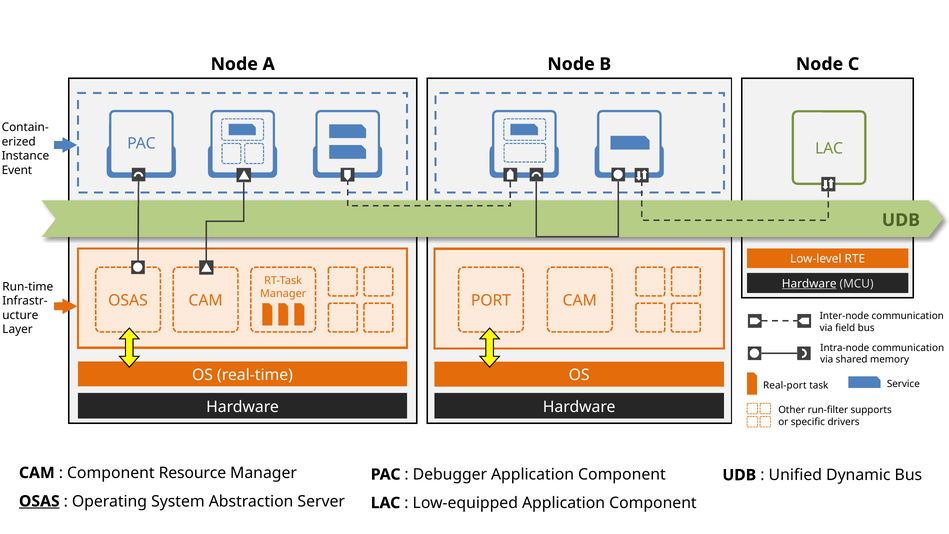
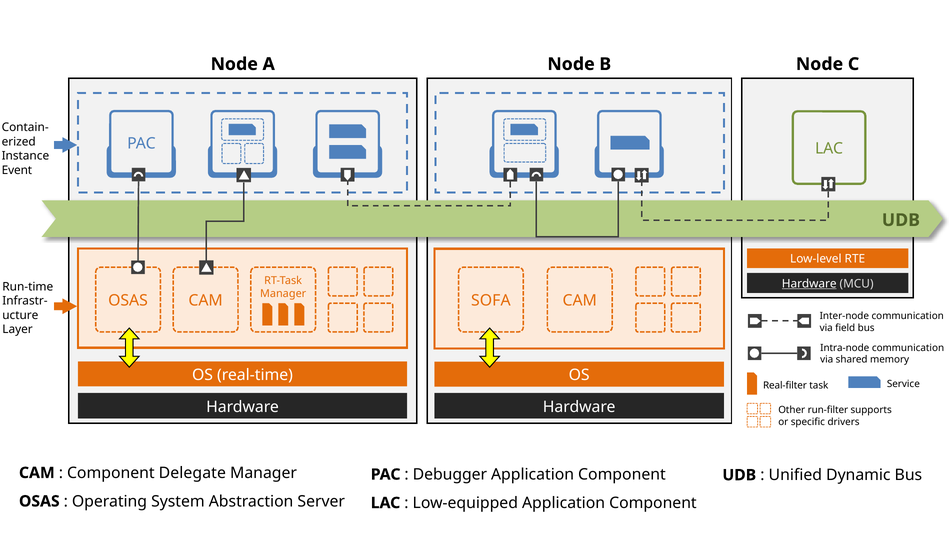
PORT: PORT -> SOFA (491, 301)
Real-port: Real-port -> Real-filter (785, 385)
Resource: Resource -> Delegate (192, 473)
OSAS underline: present -> none (39, 501)
